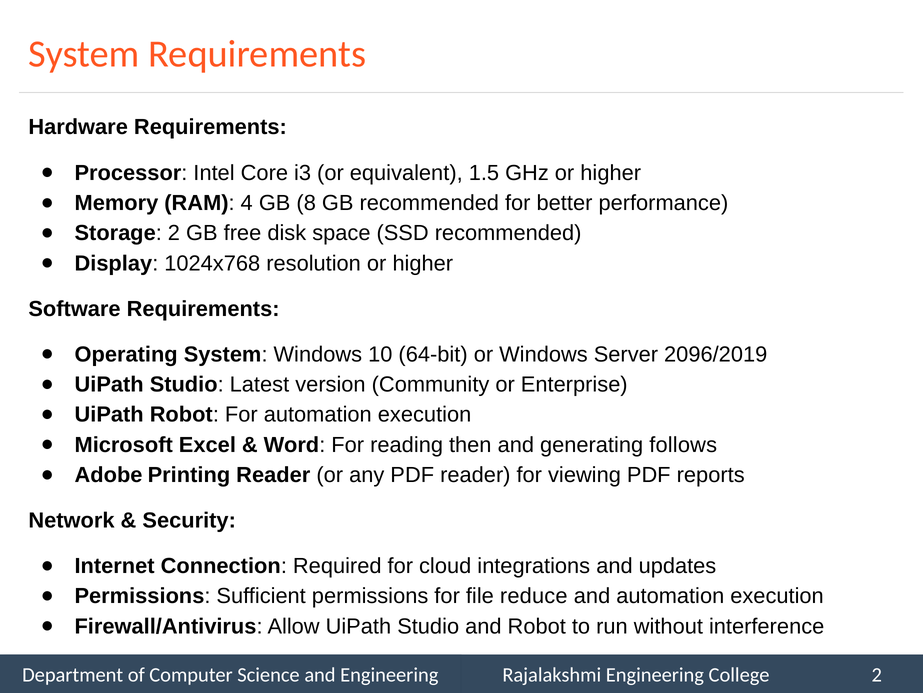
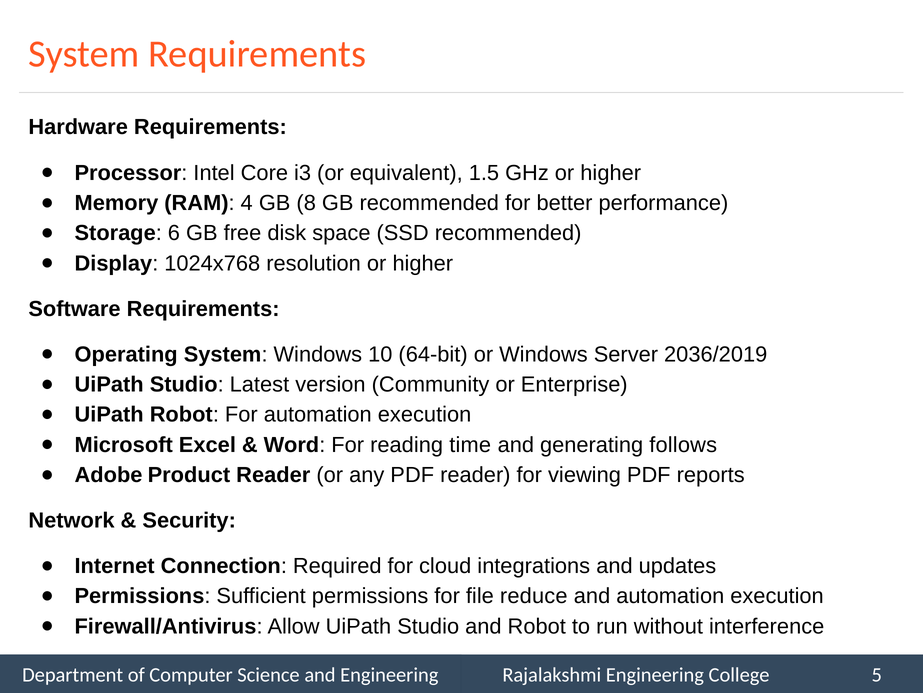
Storage 2: 2 -> 6 (174, 233)
2096/2019: 2096/2019 -> 2036/2019 (716, 354)
then: then -> time (470, 444)
Printing: Printing -> Product (189, 475)
2: 2 -> 5 (877, 674)
